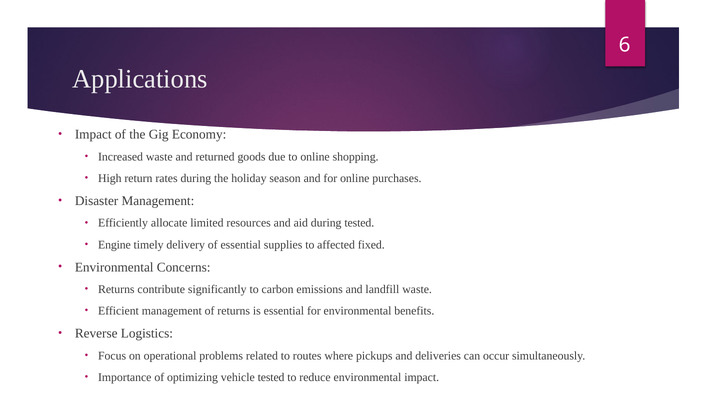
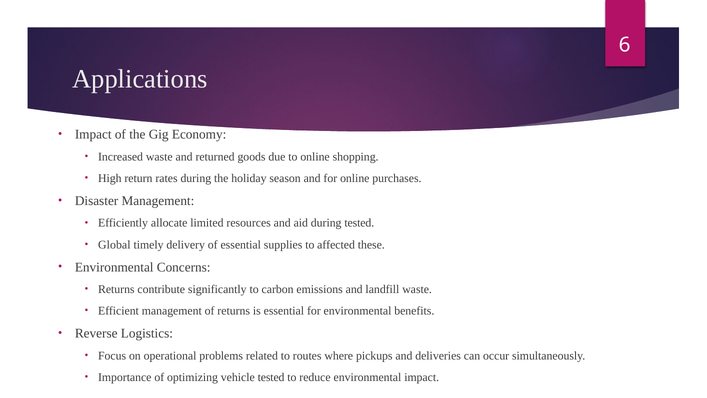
Engine: Engine -> Global (114, 244)
fixed: fixed -> these (371, 244)
